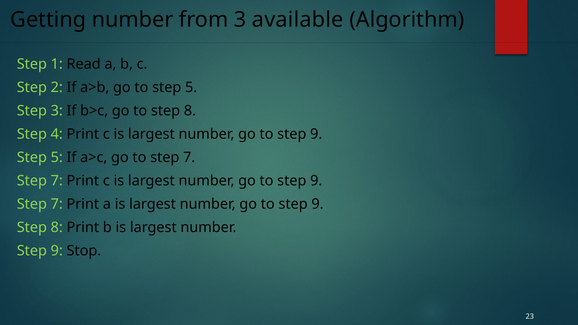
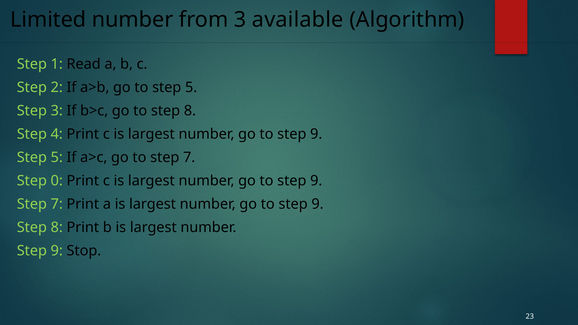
Getting: Getting -> Limited (48, 20)
7: 7 -> 0 (57, 181)
